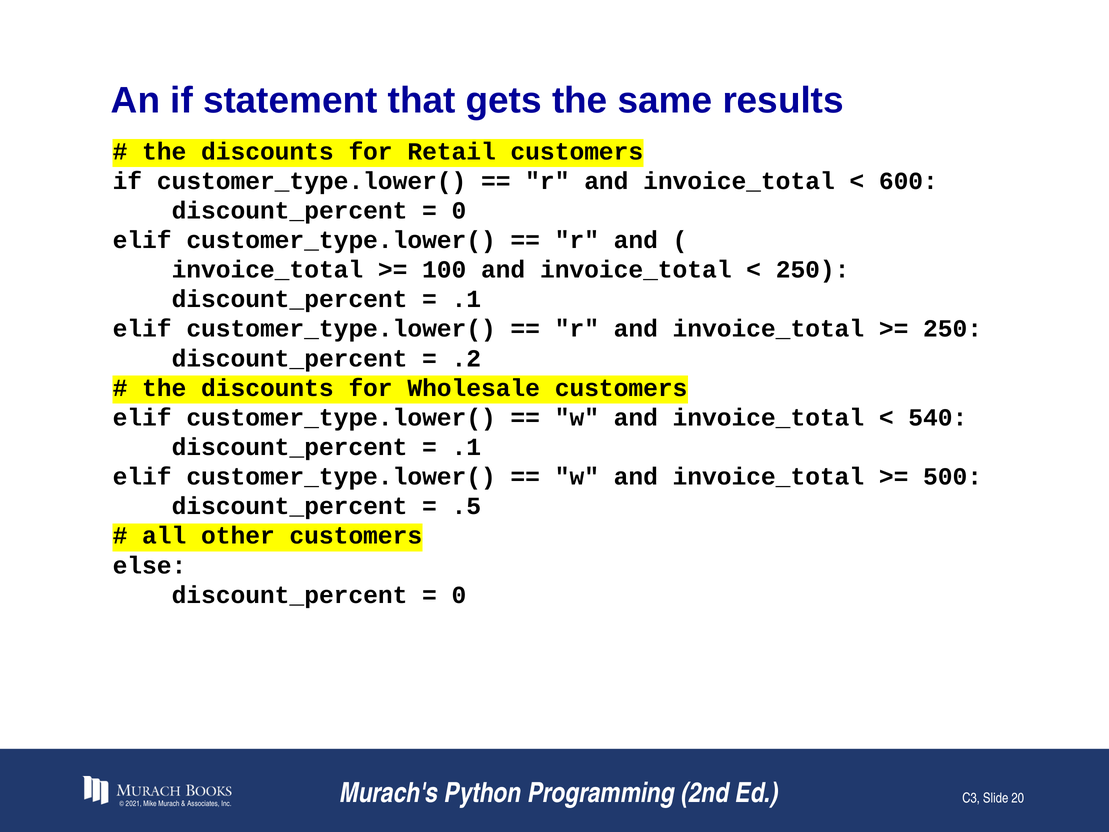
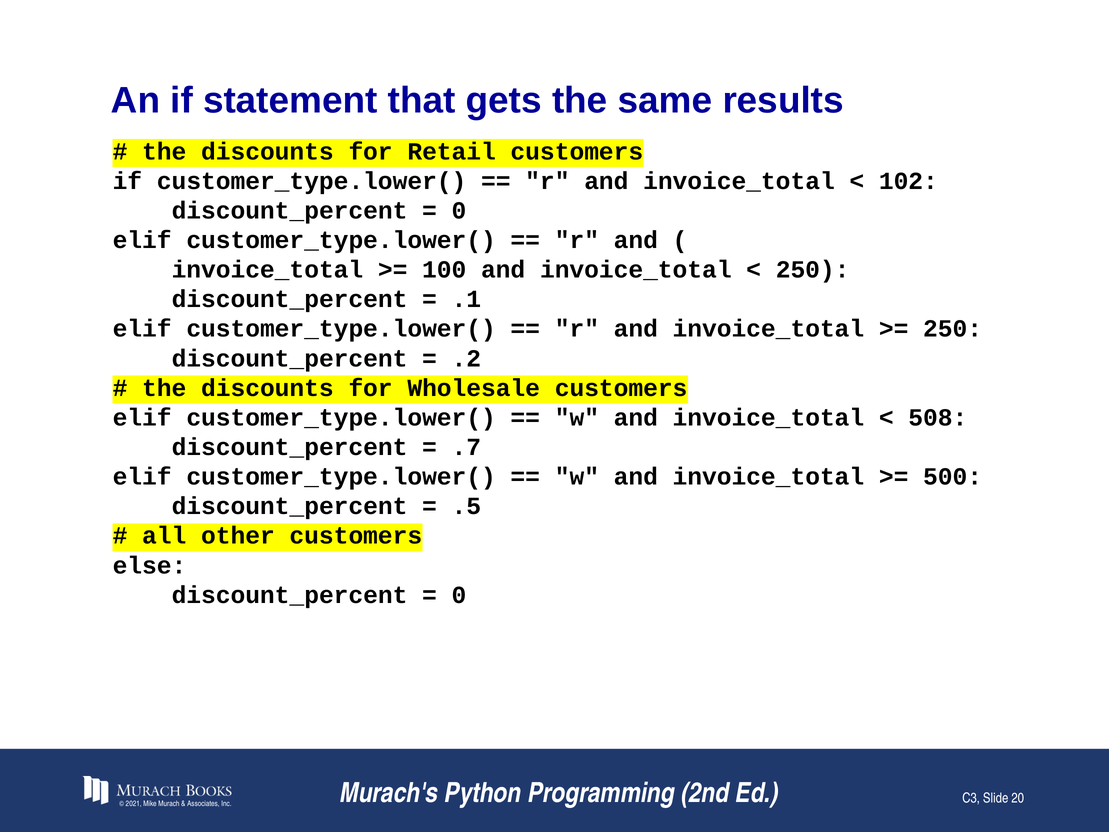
600: 600 -> 102 (908, 181)
540: 540 -> 508 (938, 417)
.1: .1 -> .7 (466, 447)
